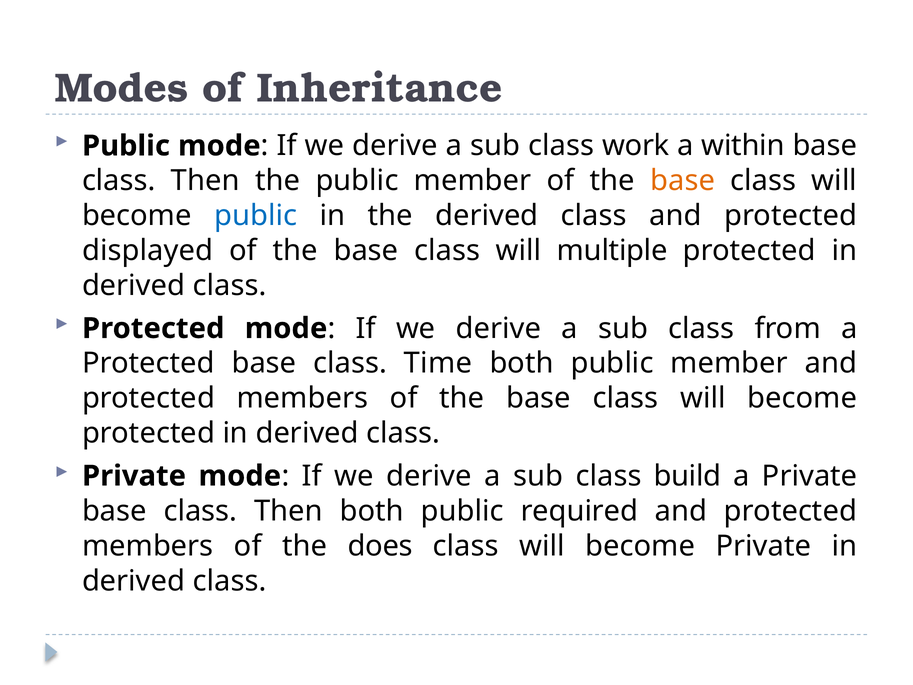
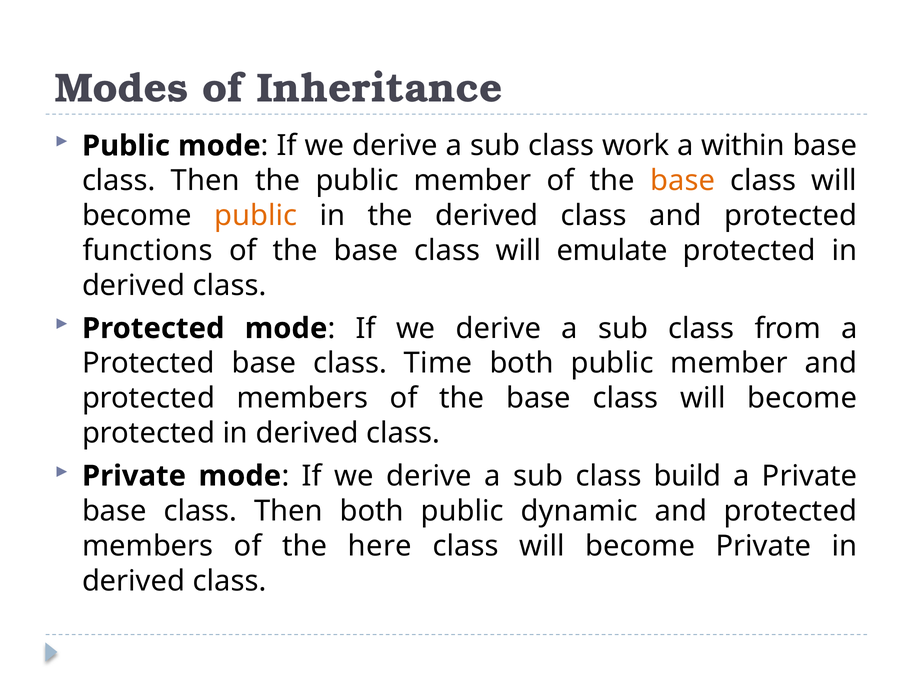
public colour: blue -> orange (256, 216)
displayed: displayed -> functions (148, 251)
multiple: multiple -> emulate (612, 251)
required: required -> dynamic (579, 511)
does: does -> here (380, 546)
